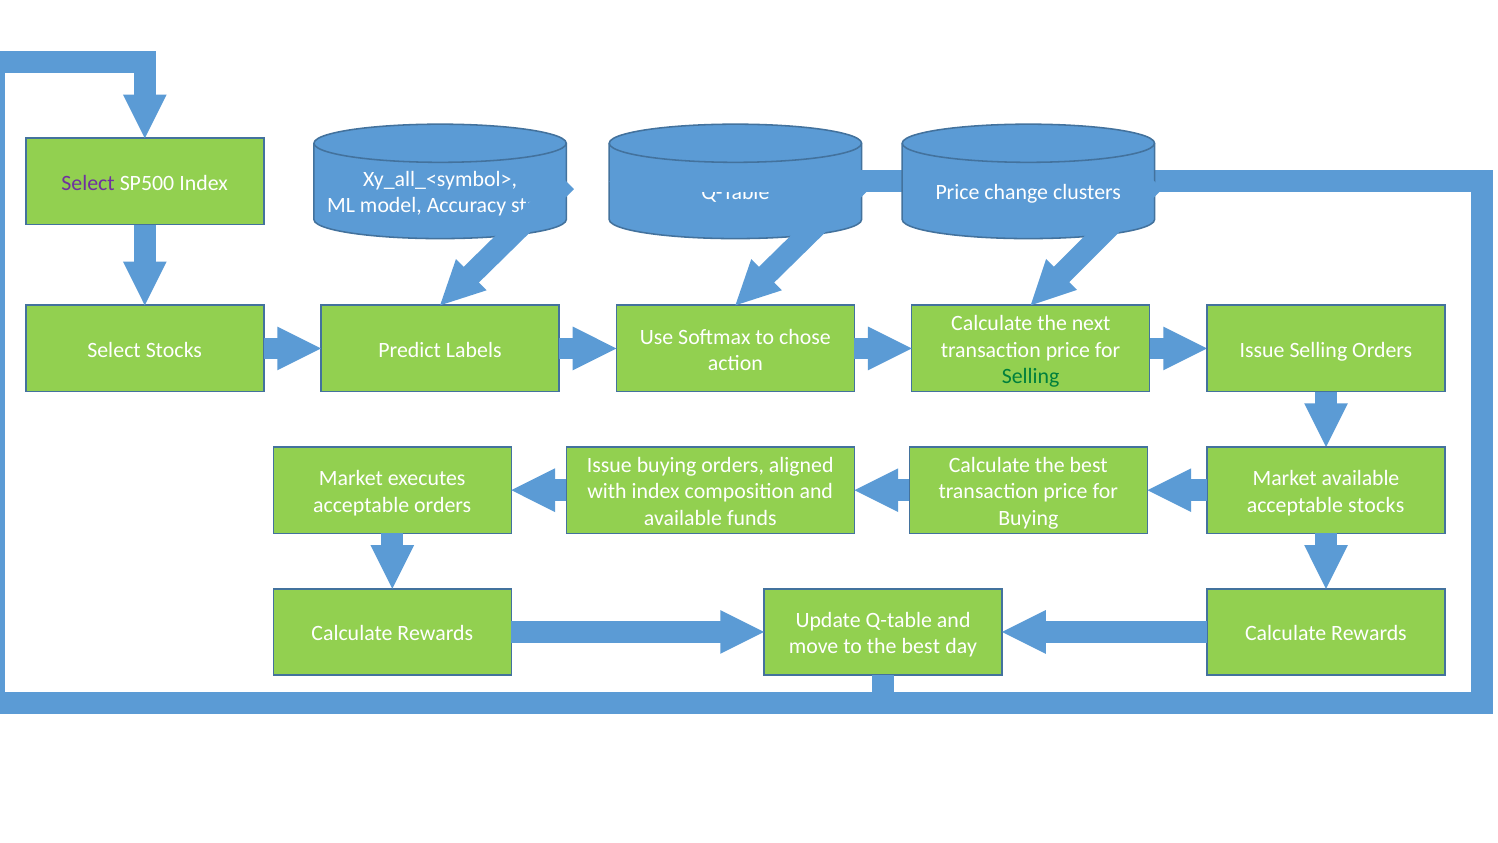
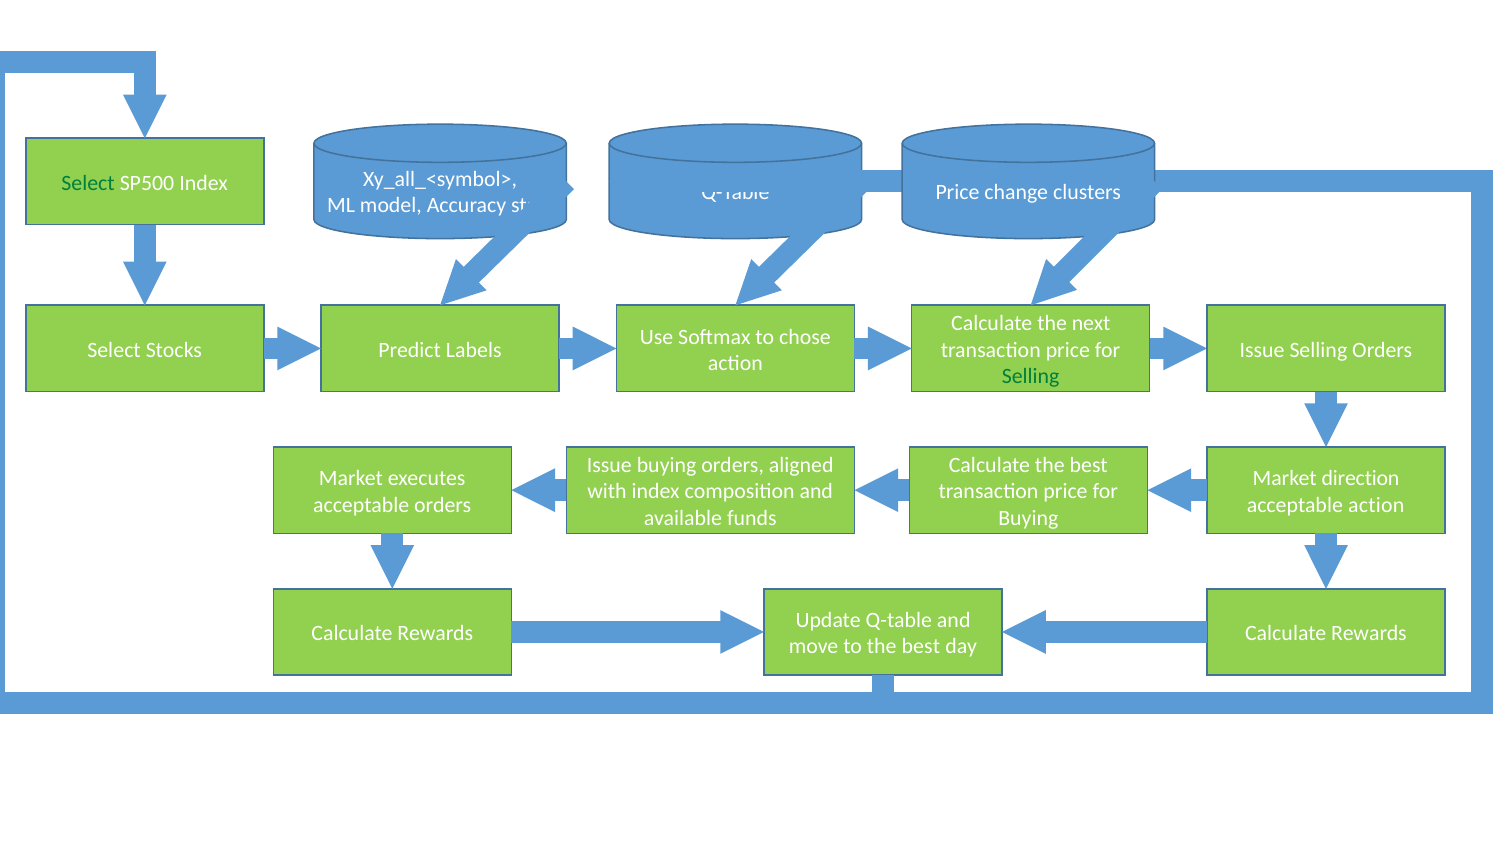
Select colour: purple -> green (88, 183)
Market available: available -> direction (1361, 478)
acceptable stocks: stocks -> action (1376, 505)
